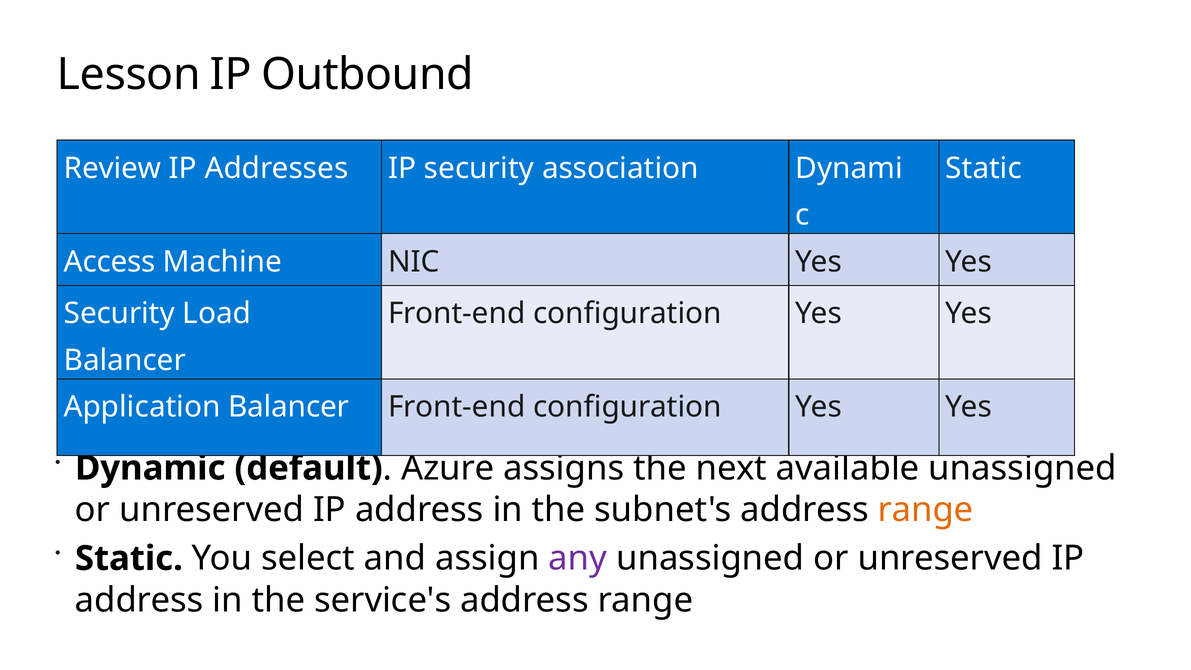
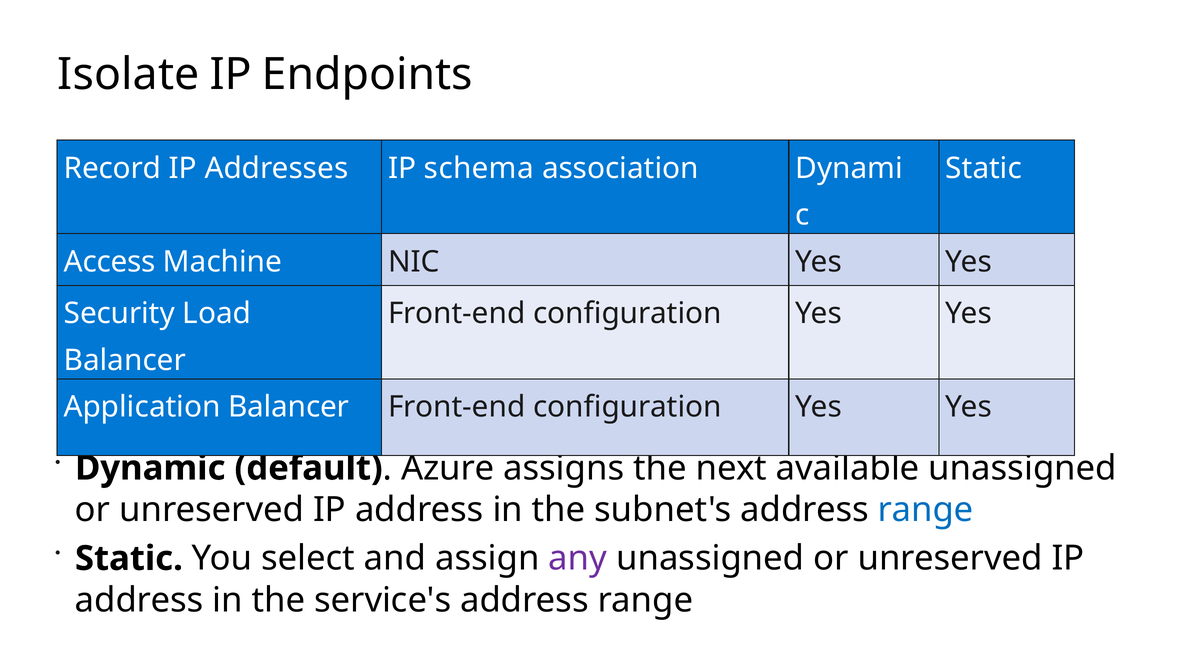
Lesson: Lesson -> Isolate (128, 75)
Outbound: Outbound -> Endpoints (367, 75)
Review: Review -> Record (112, 168)
IP security: security -> schema (479, 168)
range colour: orange -> blue (926, 510)
